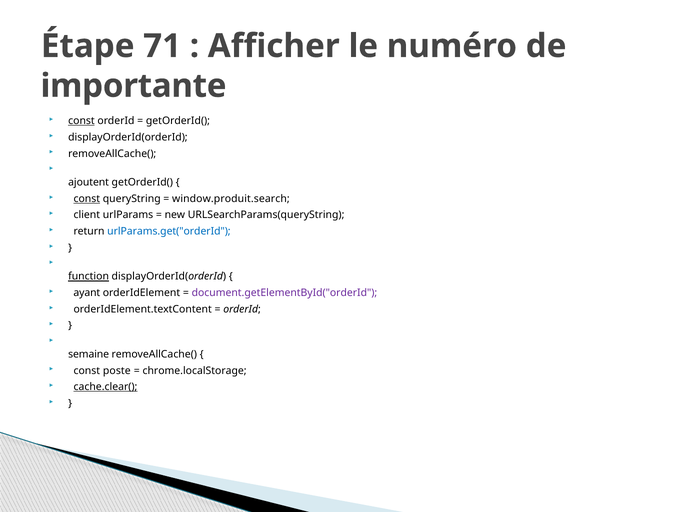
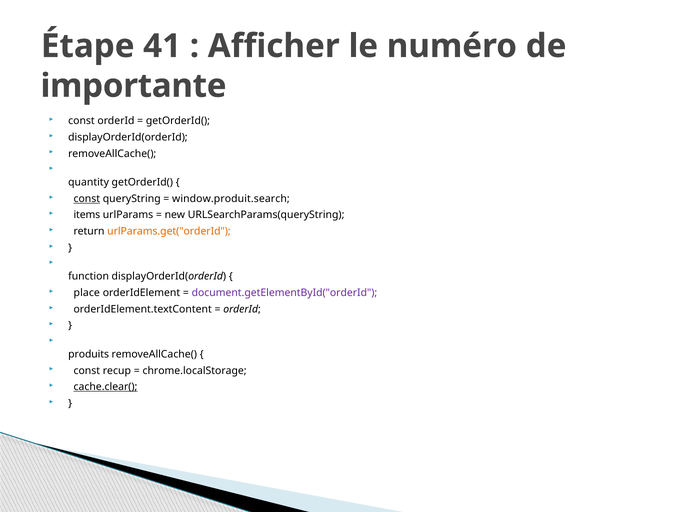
71: 71 -> 41 (162, 46)
const underline: present -> none (81, 121)
ajoutent: ajoutent -> quantity (89, 183)
client: client -> items (87, 215)
urlParams.get("orderId colour: blue -> orange (169, 231)
function underline: present -> none (89, 277)
ayant: ayant -> place (87, 293)
semaine: semaine -> produits (89, 354)
poste: poste -> recup (117, 371)
